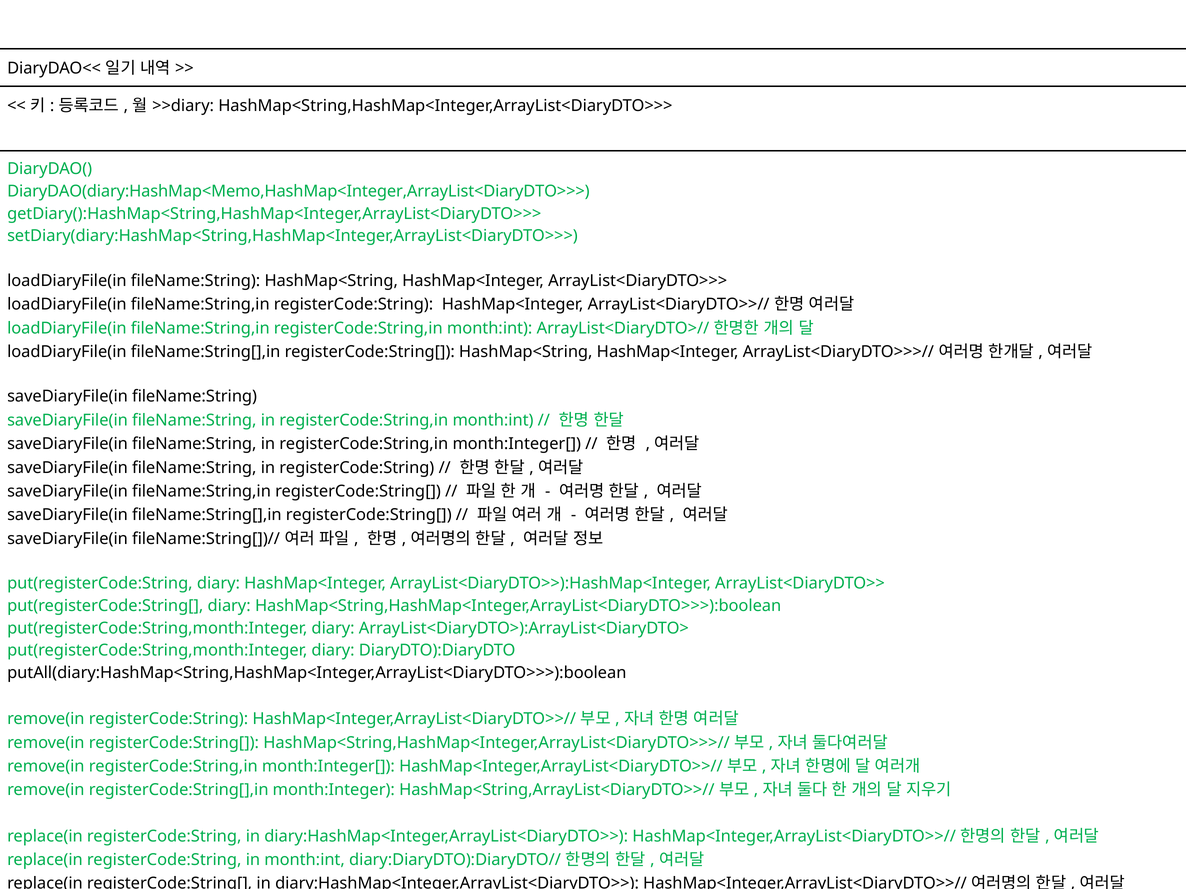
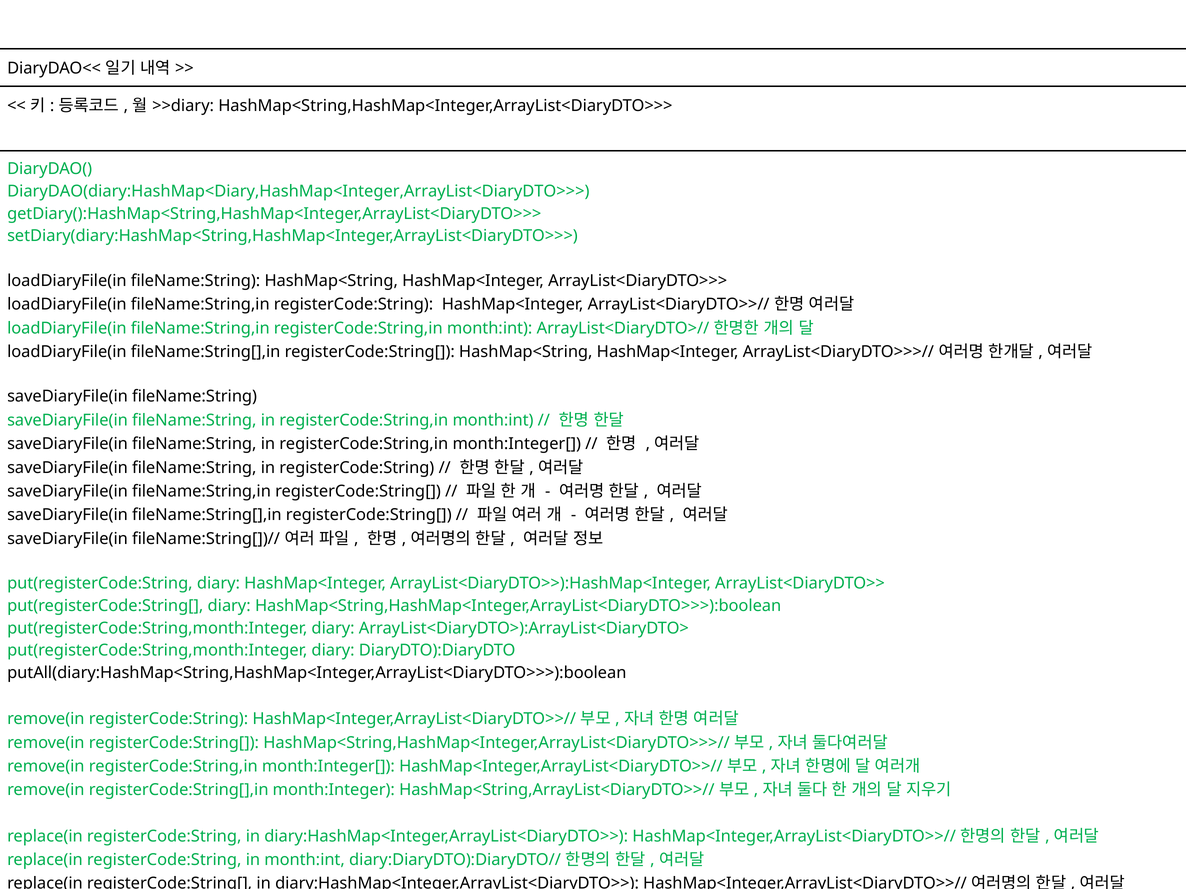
DiaryDAO(diary:HashMap<Memo,HashMap<Integer,ArrayList<DiaryDTO>>>: DiaryDAO(diary:HashMap<Memo,HashMap<Integer,ArrayList<DiaryDTO>>> -> DiaryDAO(diary:HashMap<Diary,HashMap<Integer,ArrayList<DiaryDTO>>> (298, 191)
